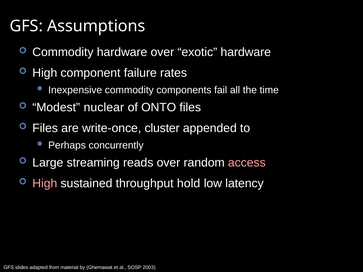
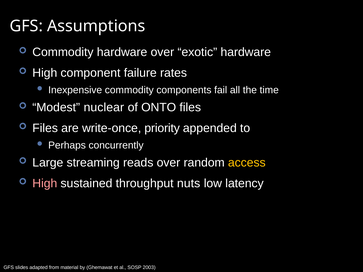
cluster: cluster -> priority (162, 128)
access colour: pink -> yellow (247, 163)
hold: hold -> nuts (189, 183)
